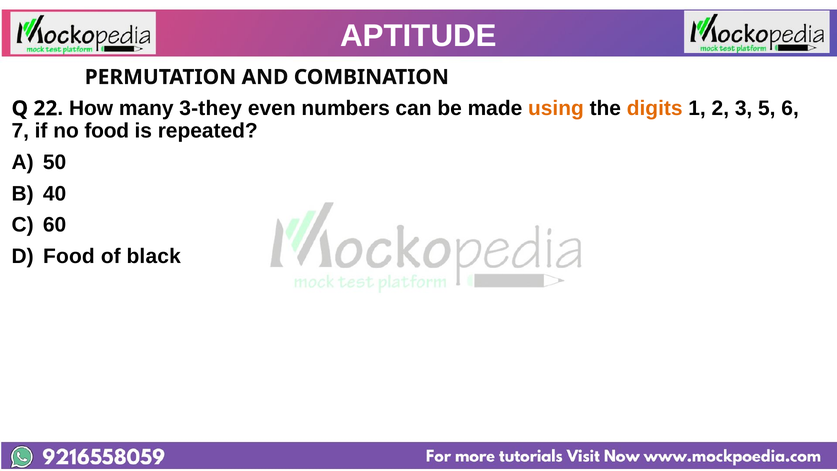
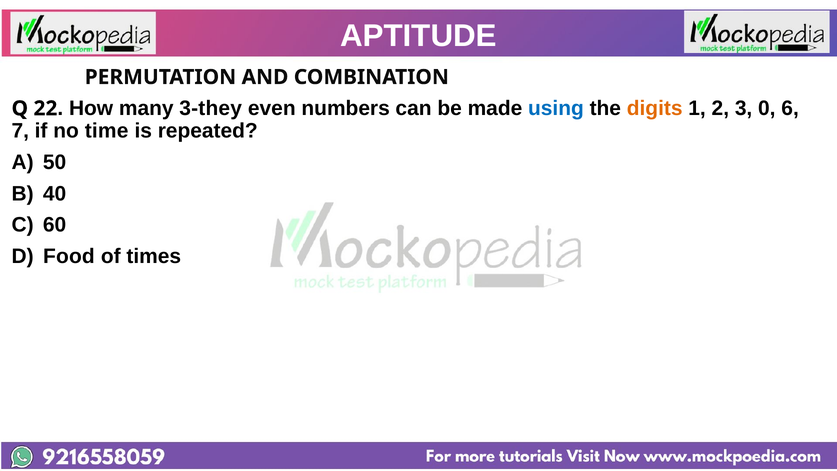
using colour: orange -> blue (556, 108)
5: 5 -> 0 (767, 108)
no food: food -> time (107, 131)
black: black -> times (154, 256)
